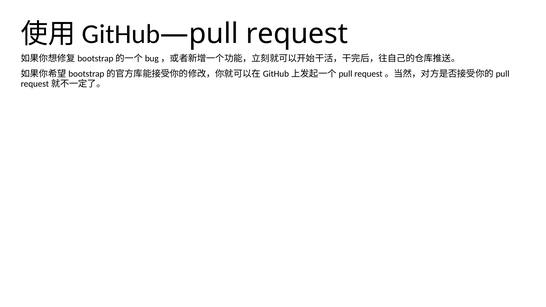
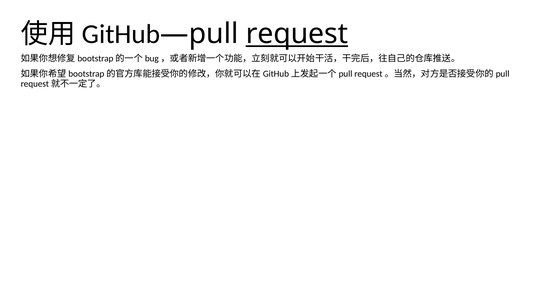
request underline: none -> present (297, 34)
